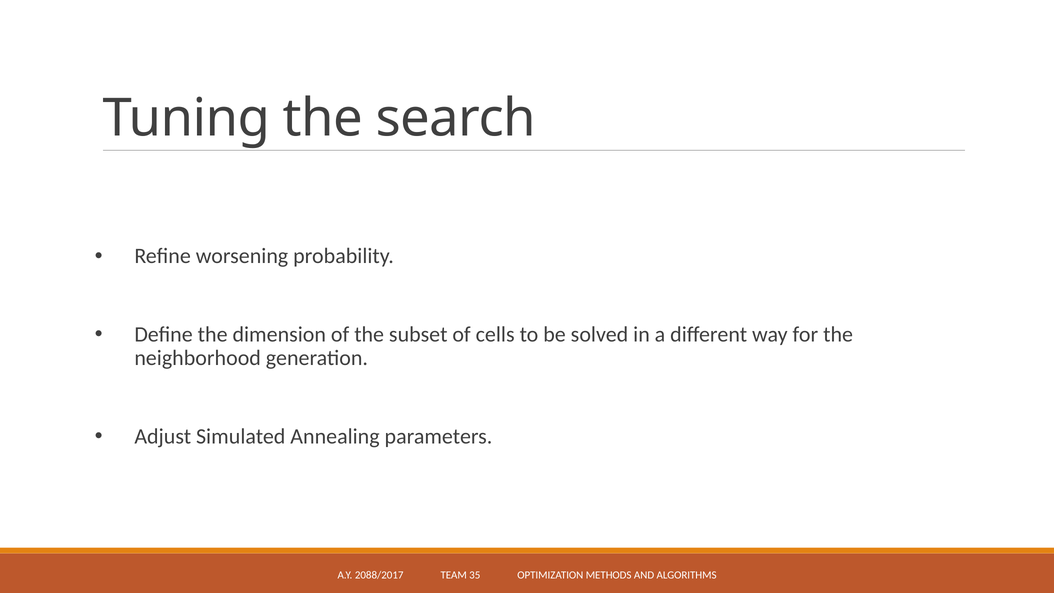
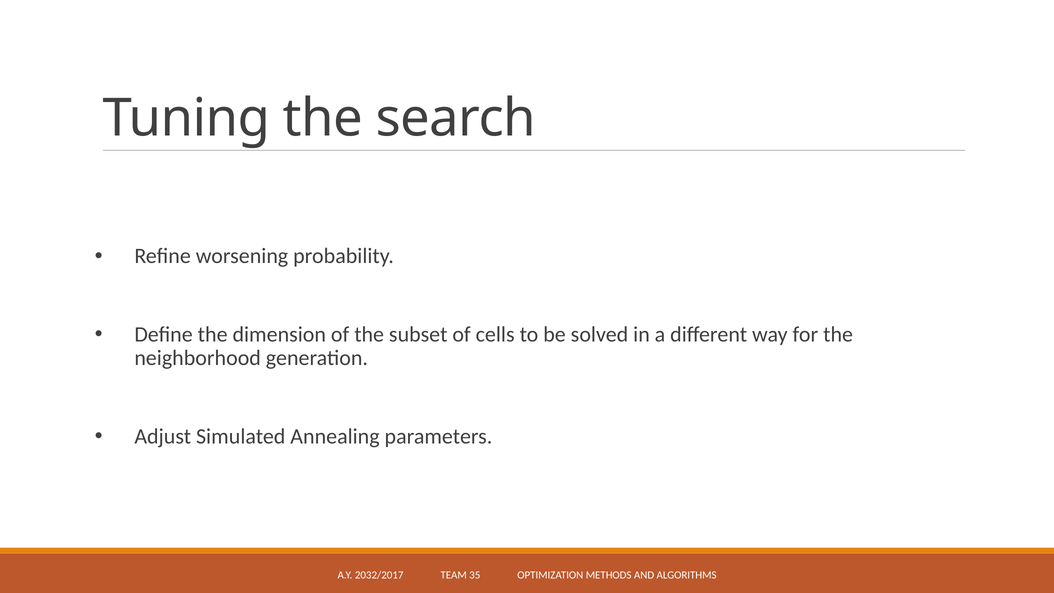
2088/2017: 2088/2017 -> 2032/2017 (379, 575)
